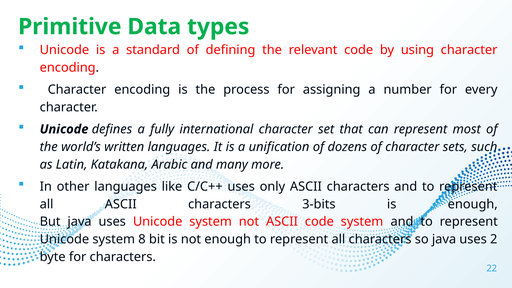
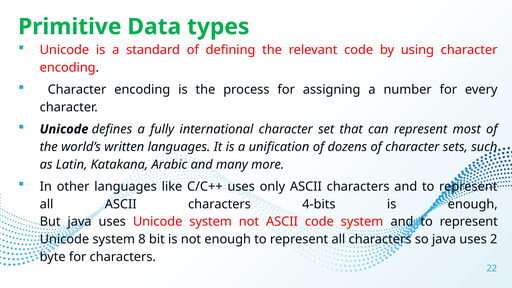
3-bits: 3-bits -> 4-bits (319, 204)
